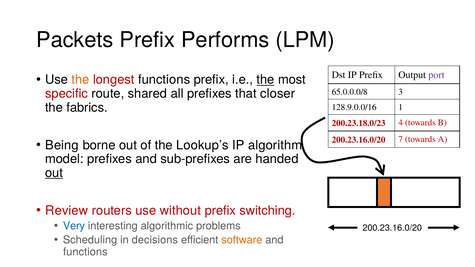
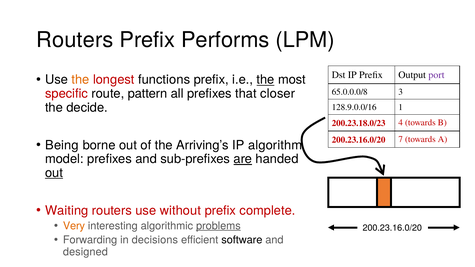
Packets: Packets -> Routers (75, 40)
shared: shared -> pattern (148, 94)
fabrics: fabrics -> decide (87, 108)
Lookup’s: Lookup’s -> Arriving’s (203, 145)
are underline: none -> present (243, 159)
Review: Review -> Waiting (67, 211)
switching: switching -> complete (268, 211)
Very colour: blue -> orange (74, 226)
problems underline: none -> present (218, 226)
Scheduling: Scheduling -> Forwarding (90, 240)
software colour: orange -> black (242, 240)
functions: functions -> designed (85, 252)
